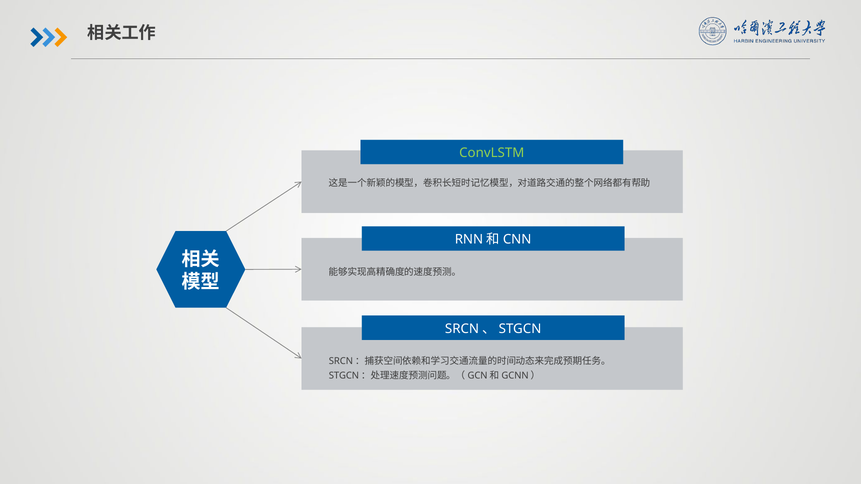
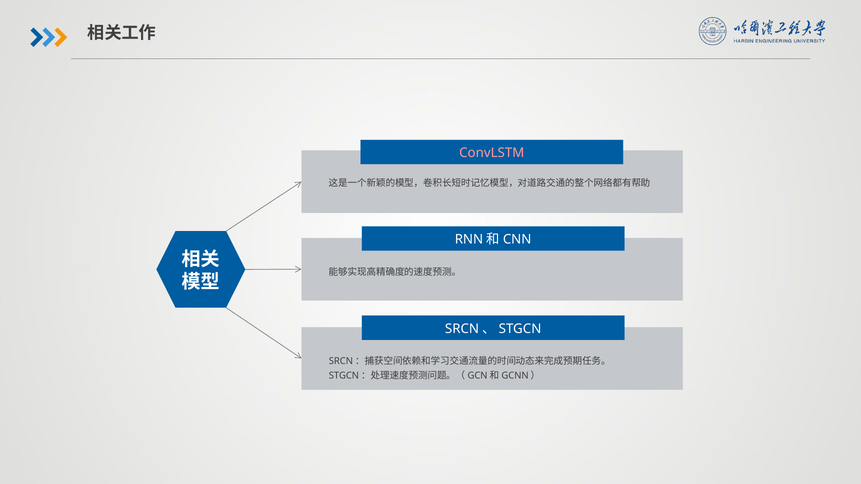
ConvLSTM colour: light green -> pink (492, 153)
